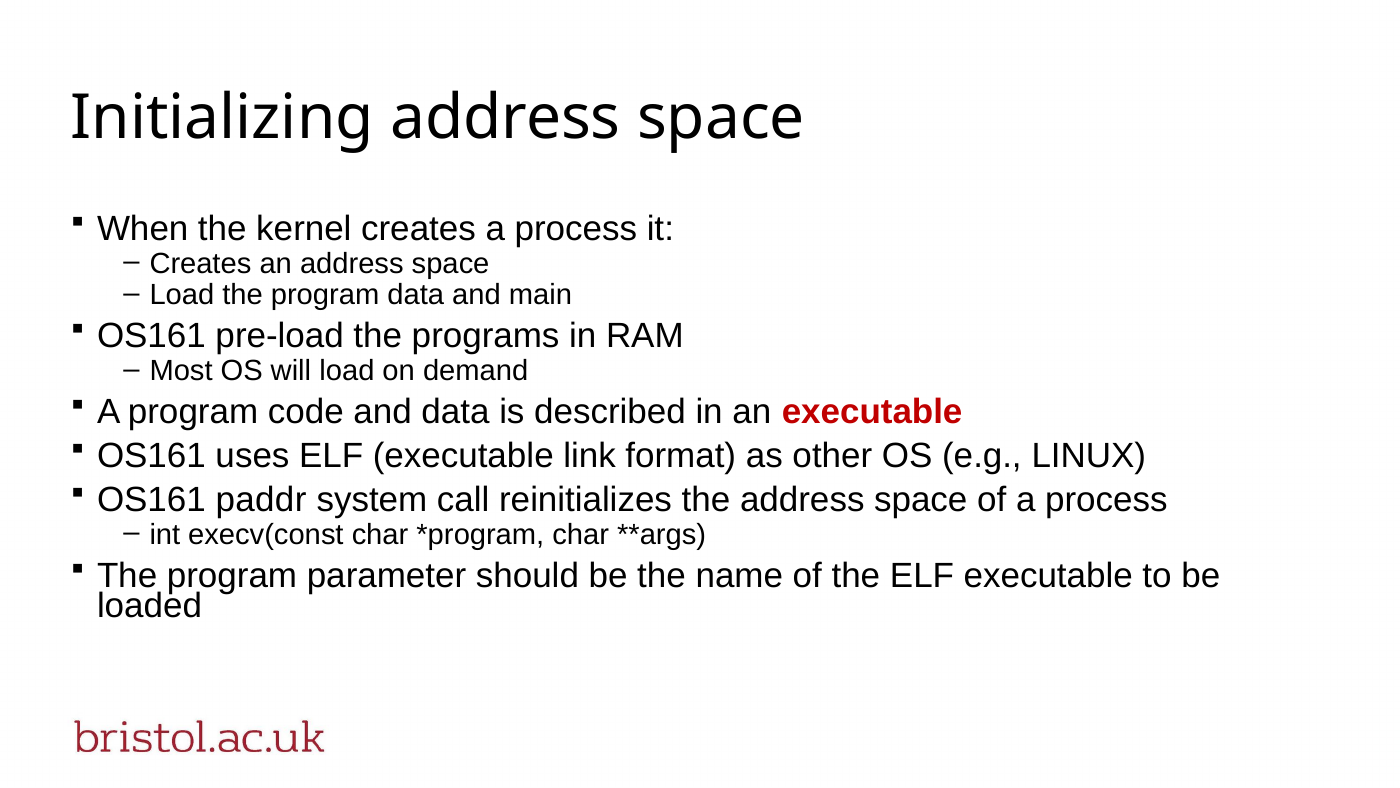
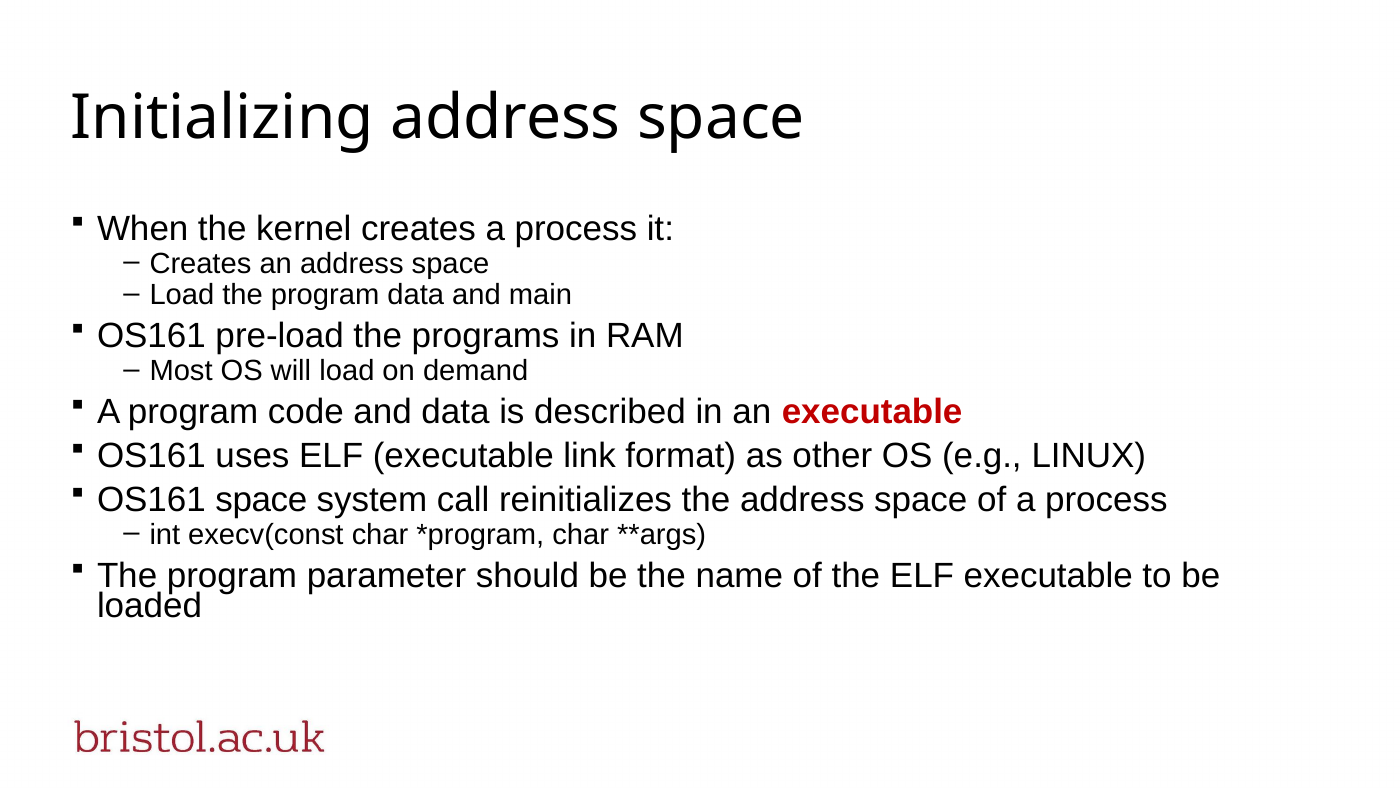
OS161 paddr: paddr -> space (261, 500)
